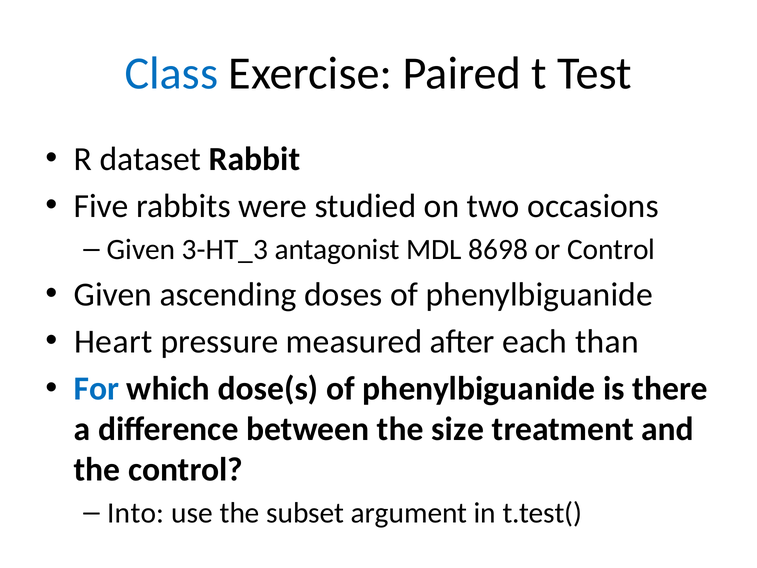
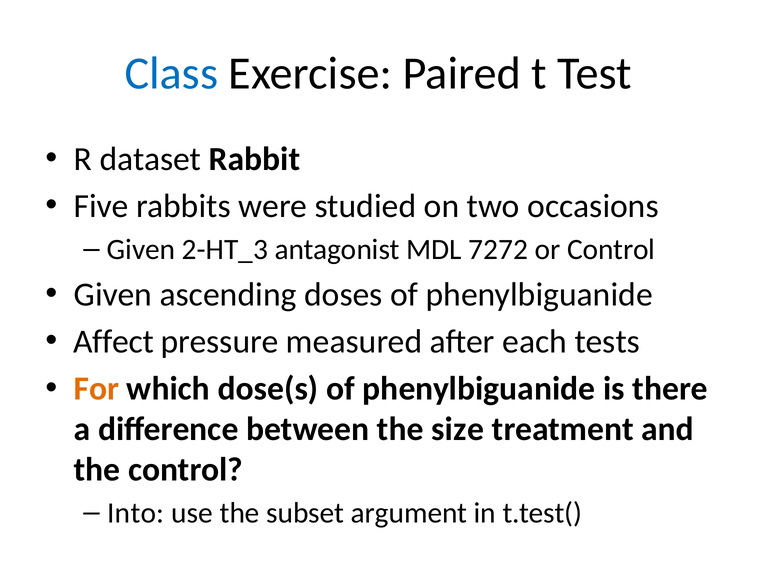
3-HT_3: 3-HT_3 -> 2-HT_3 (225, 249)
8698: 8698 -> 7272 (498, 249)
Heart: Heart -> Affect (114, 341)
than: than -> tests (607, 341)
For colour: blue -> orange (96, 389)
